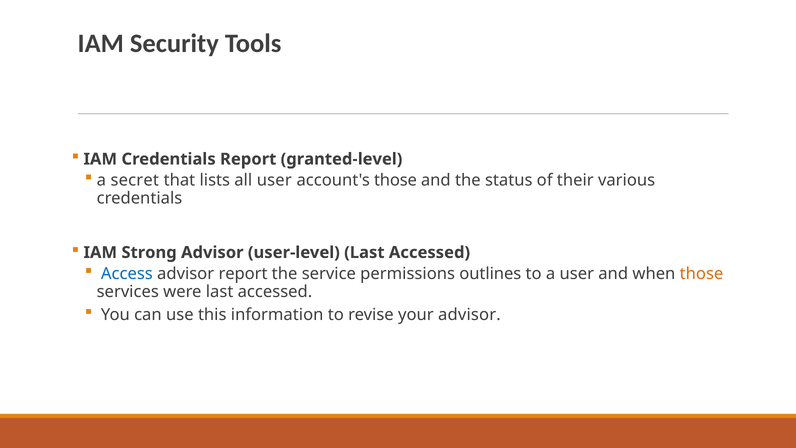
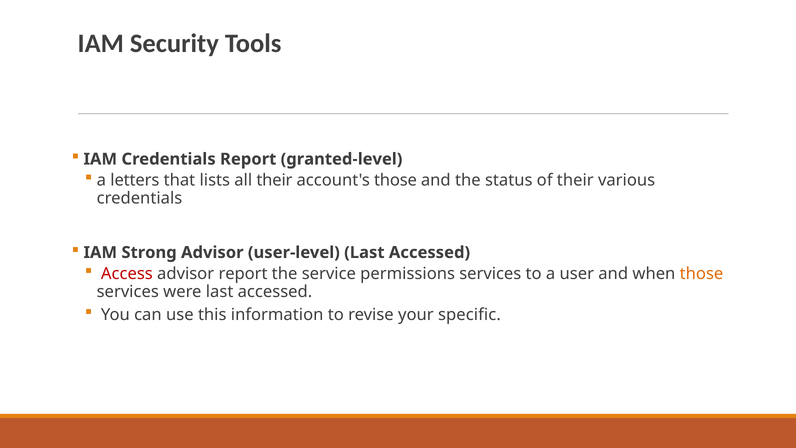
secret: secret -> letters (135, 180)
all user: user -> their (274, 180)
Access colour: blue -> red (127, 274)
permissions outlines: outlines -> services (490, 274)
your advisor: advisor -> specific (469, 314)
